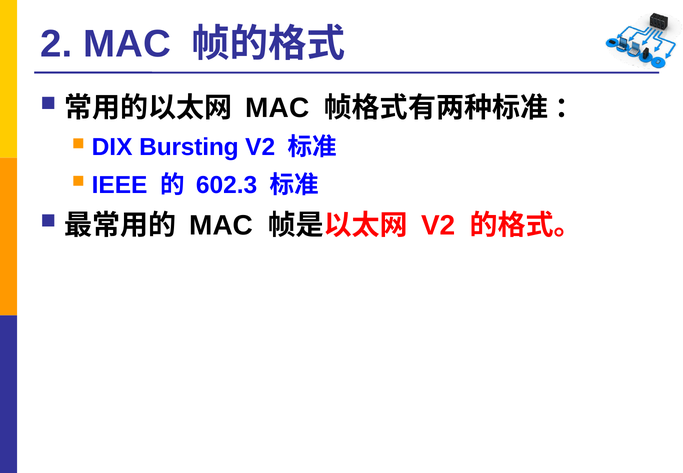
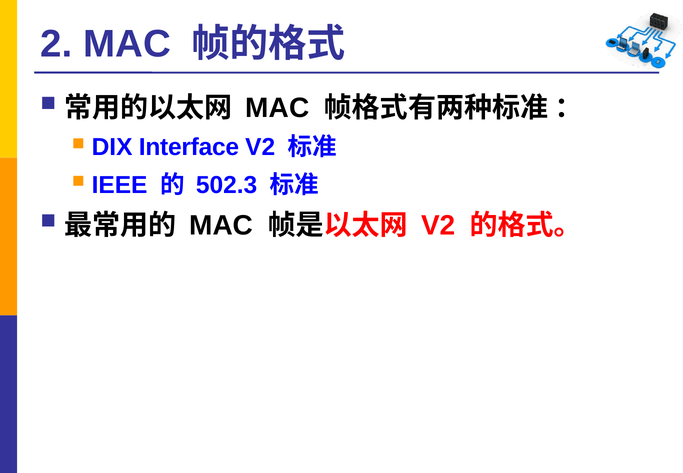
Bursting: Bursting -> Interface (189, 147)
602.3: 602.3 -> 502.3 (227, 185)
